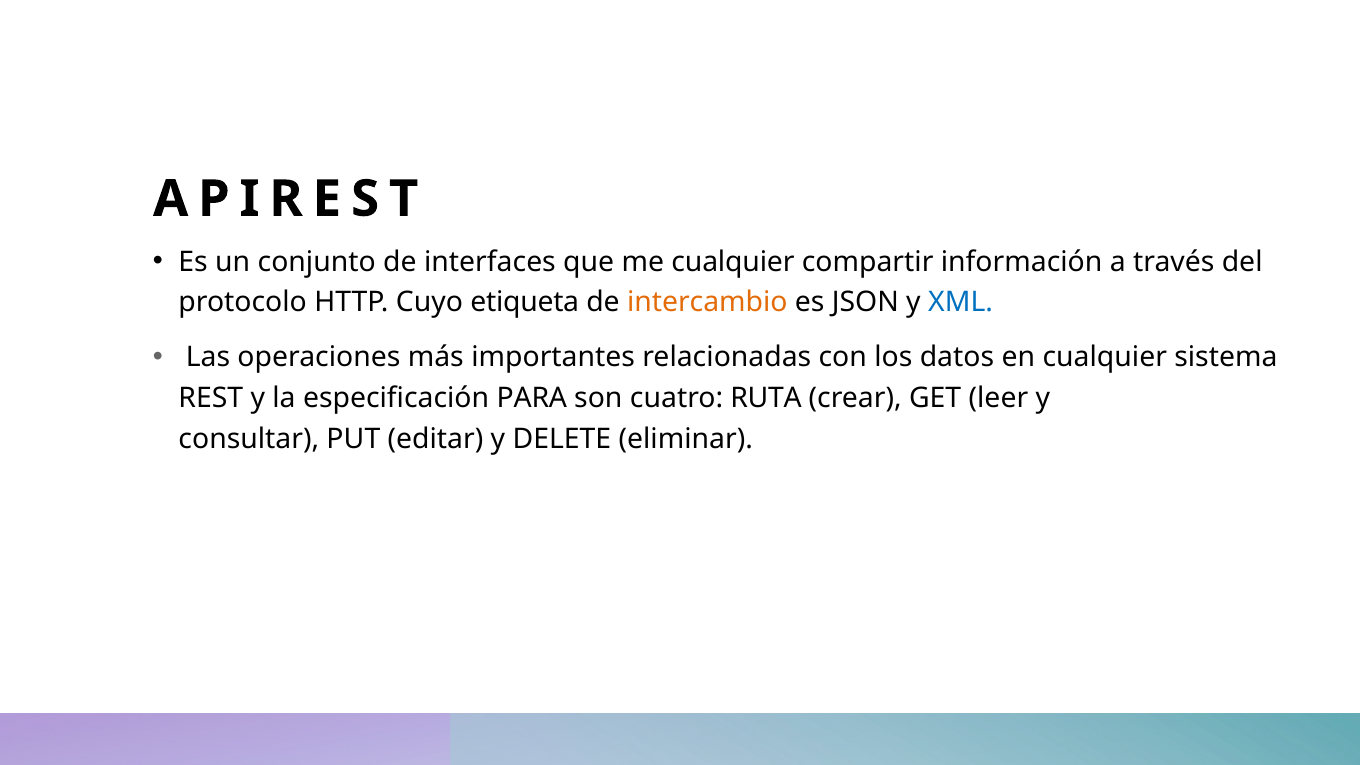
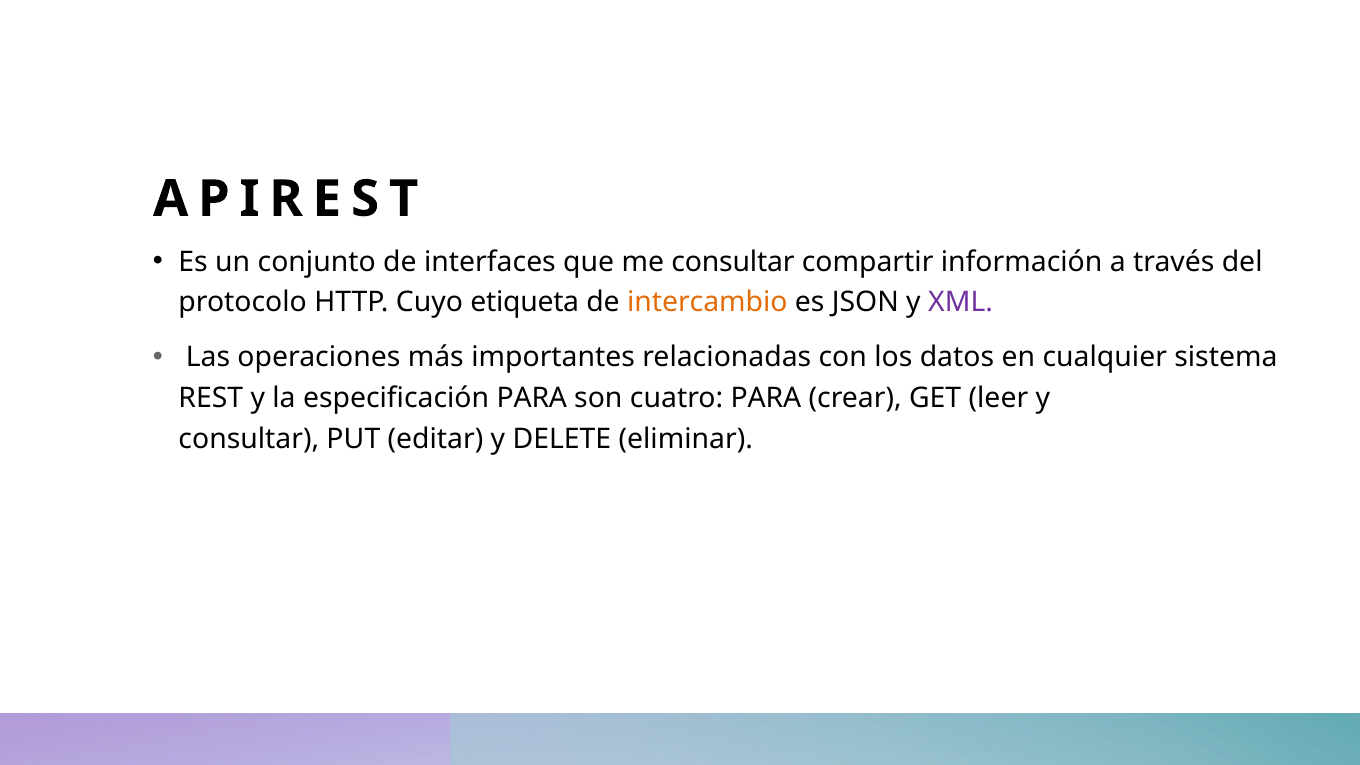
me cualquier: cualquier -> consultar (733, 262)
XML colour: blue -> purple (961, 303)
cuatro RUTA: RUTA -> PARA (766, 398)
